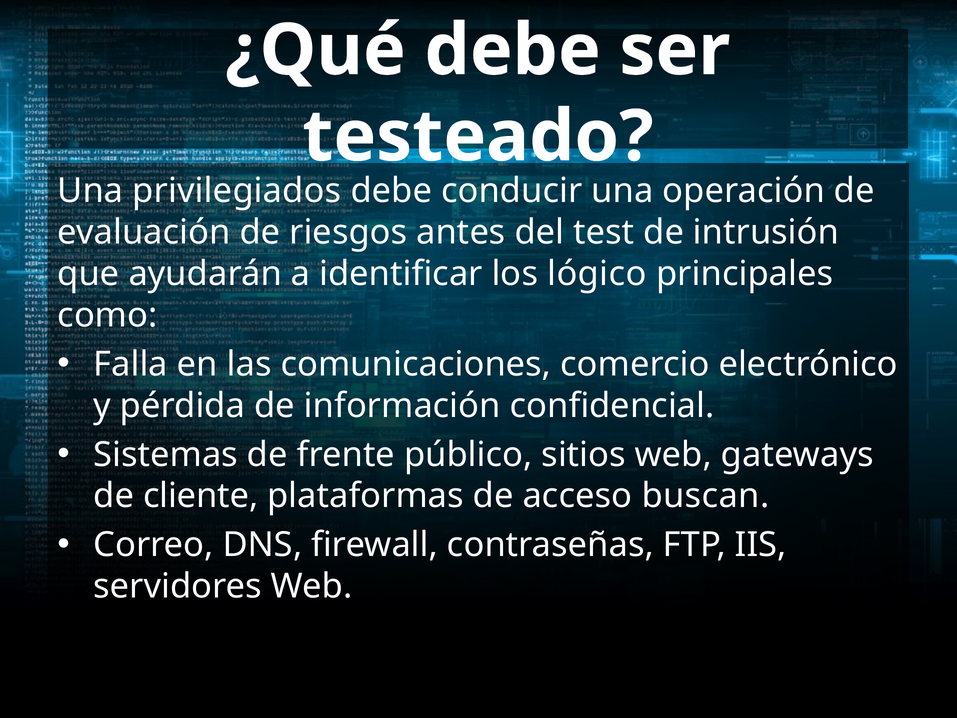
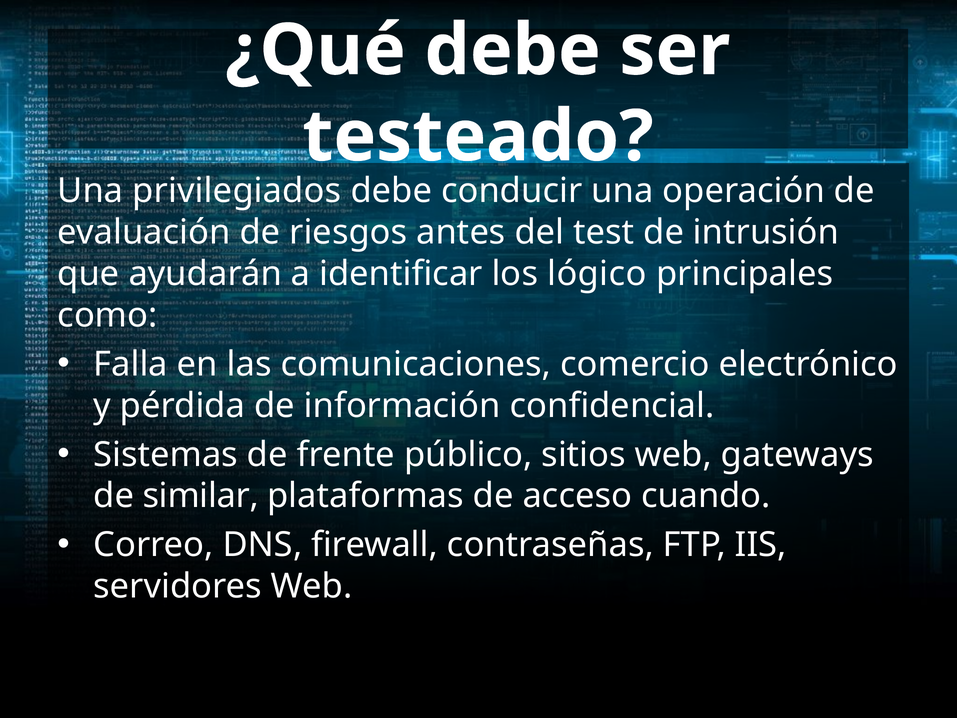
cliente: cliente -> similar (201, 496)
buscan: buscan -> cuando (706, 496)
